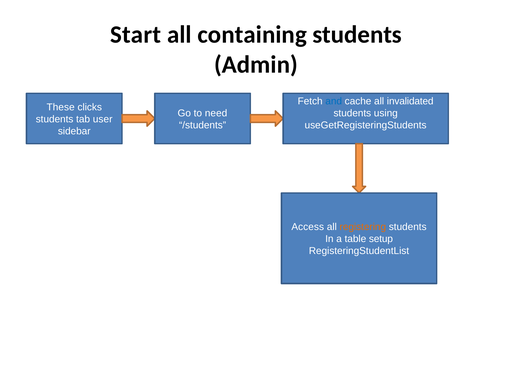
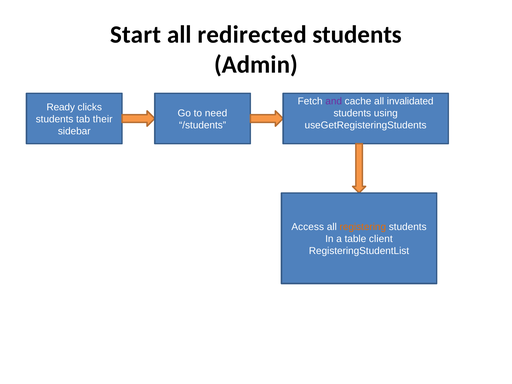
containing: containing -> redirected (252, 35)
and colour: blue -> purple (334, 101)
These: These -> Ready (61, 107)
user: user -> their (103, 119)
setup: setup -> client (381, 239)
